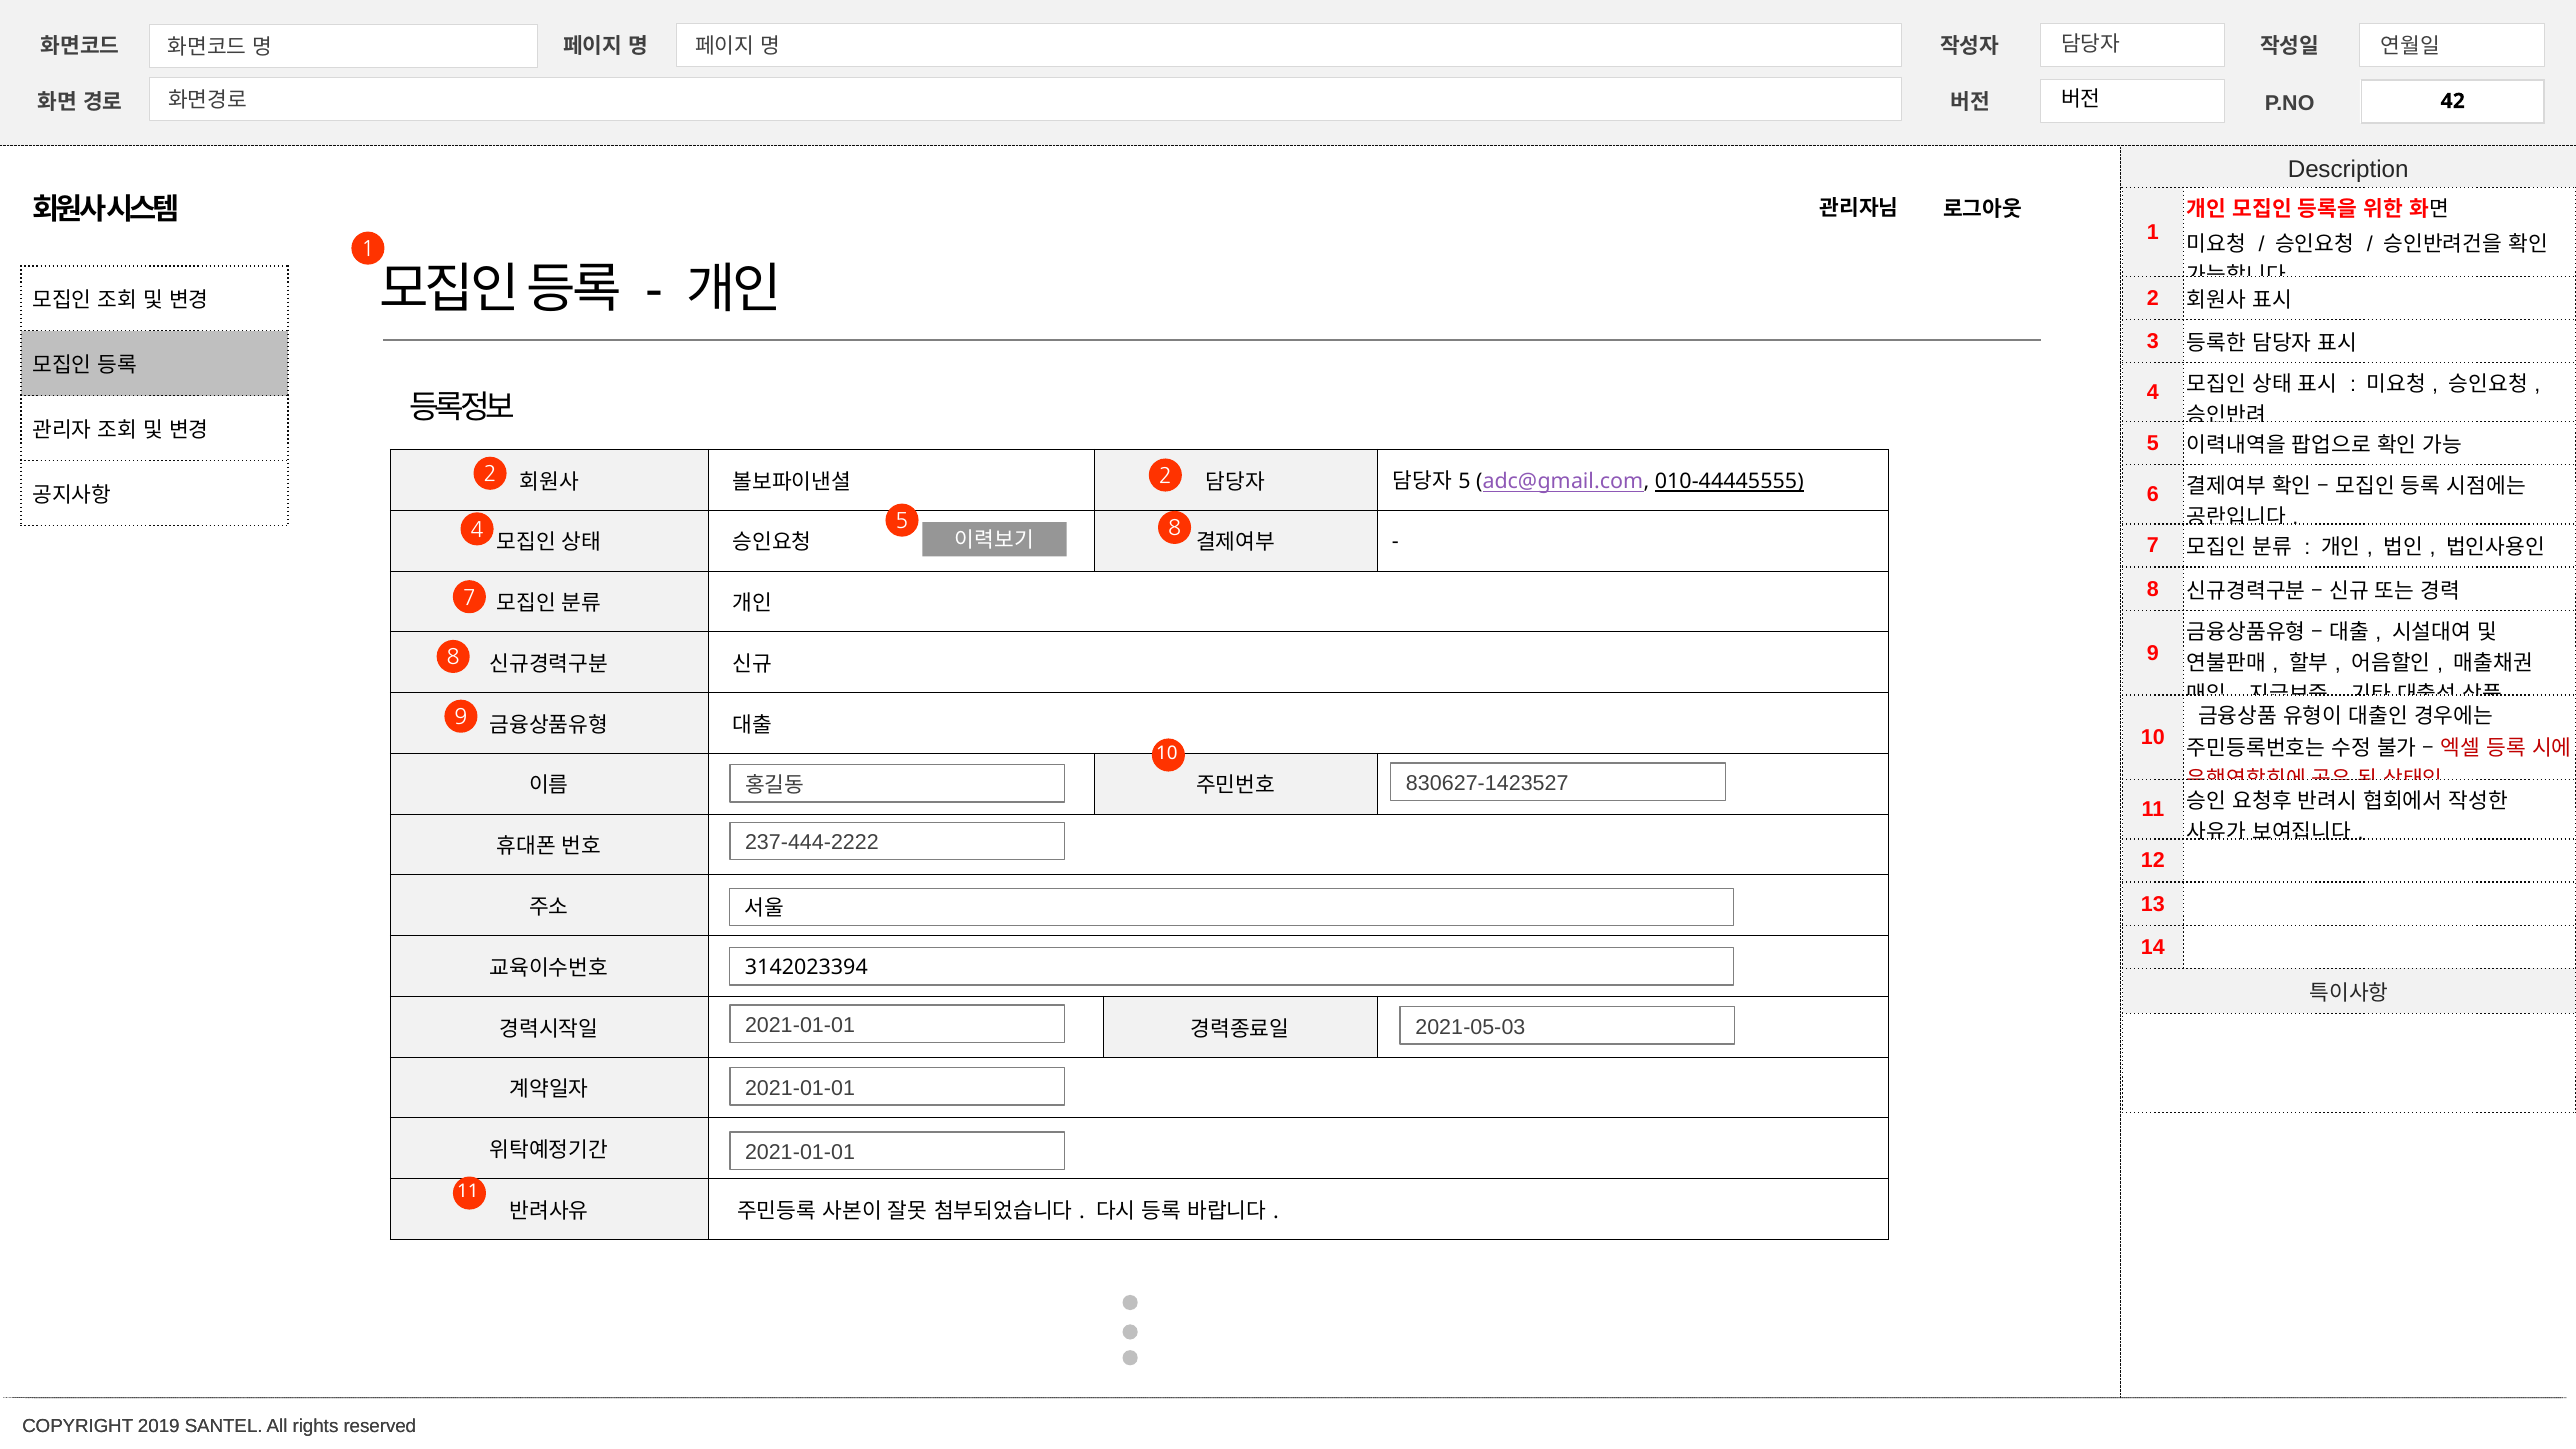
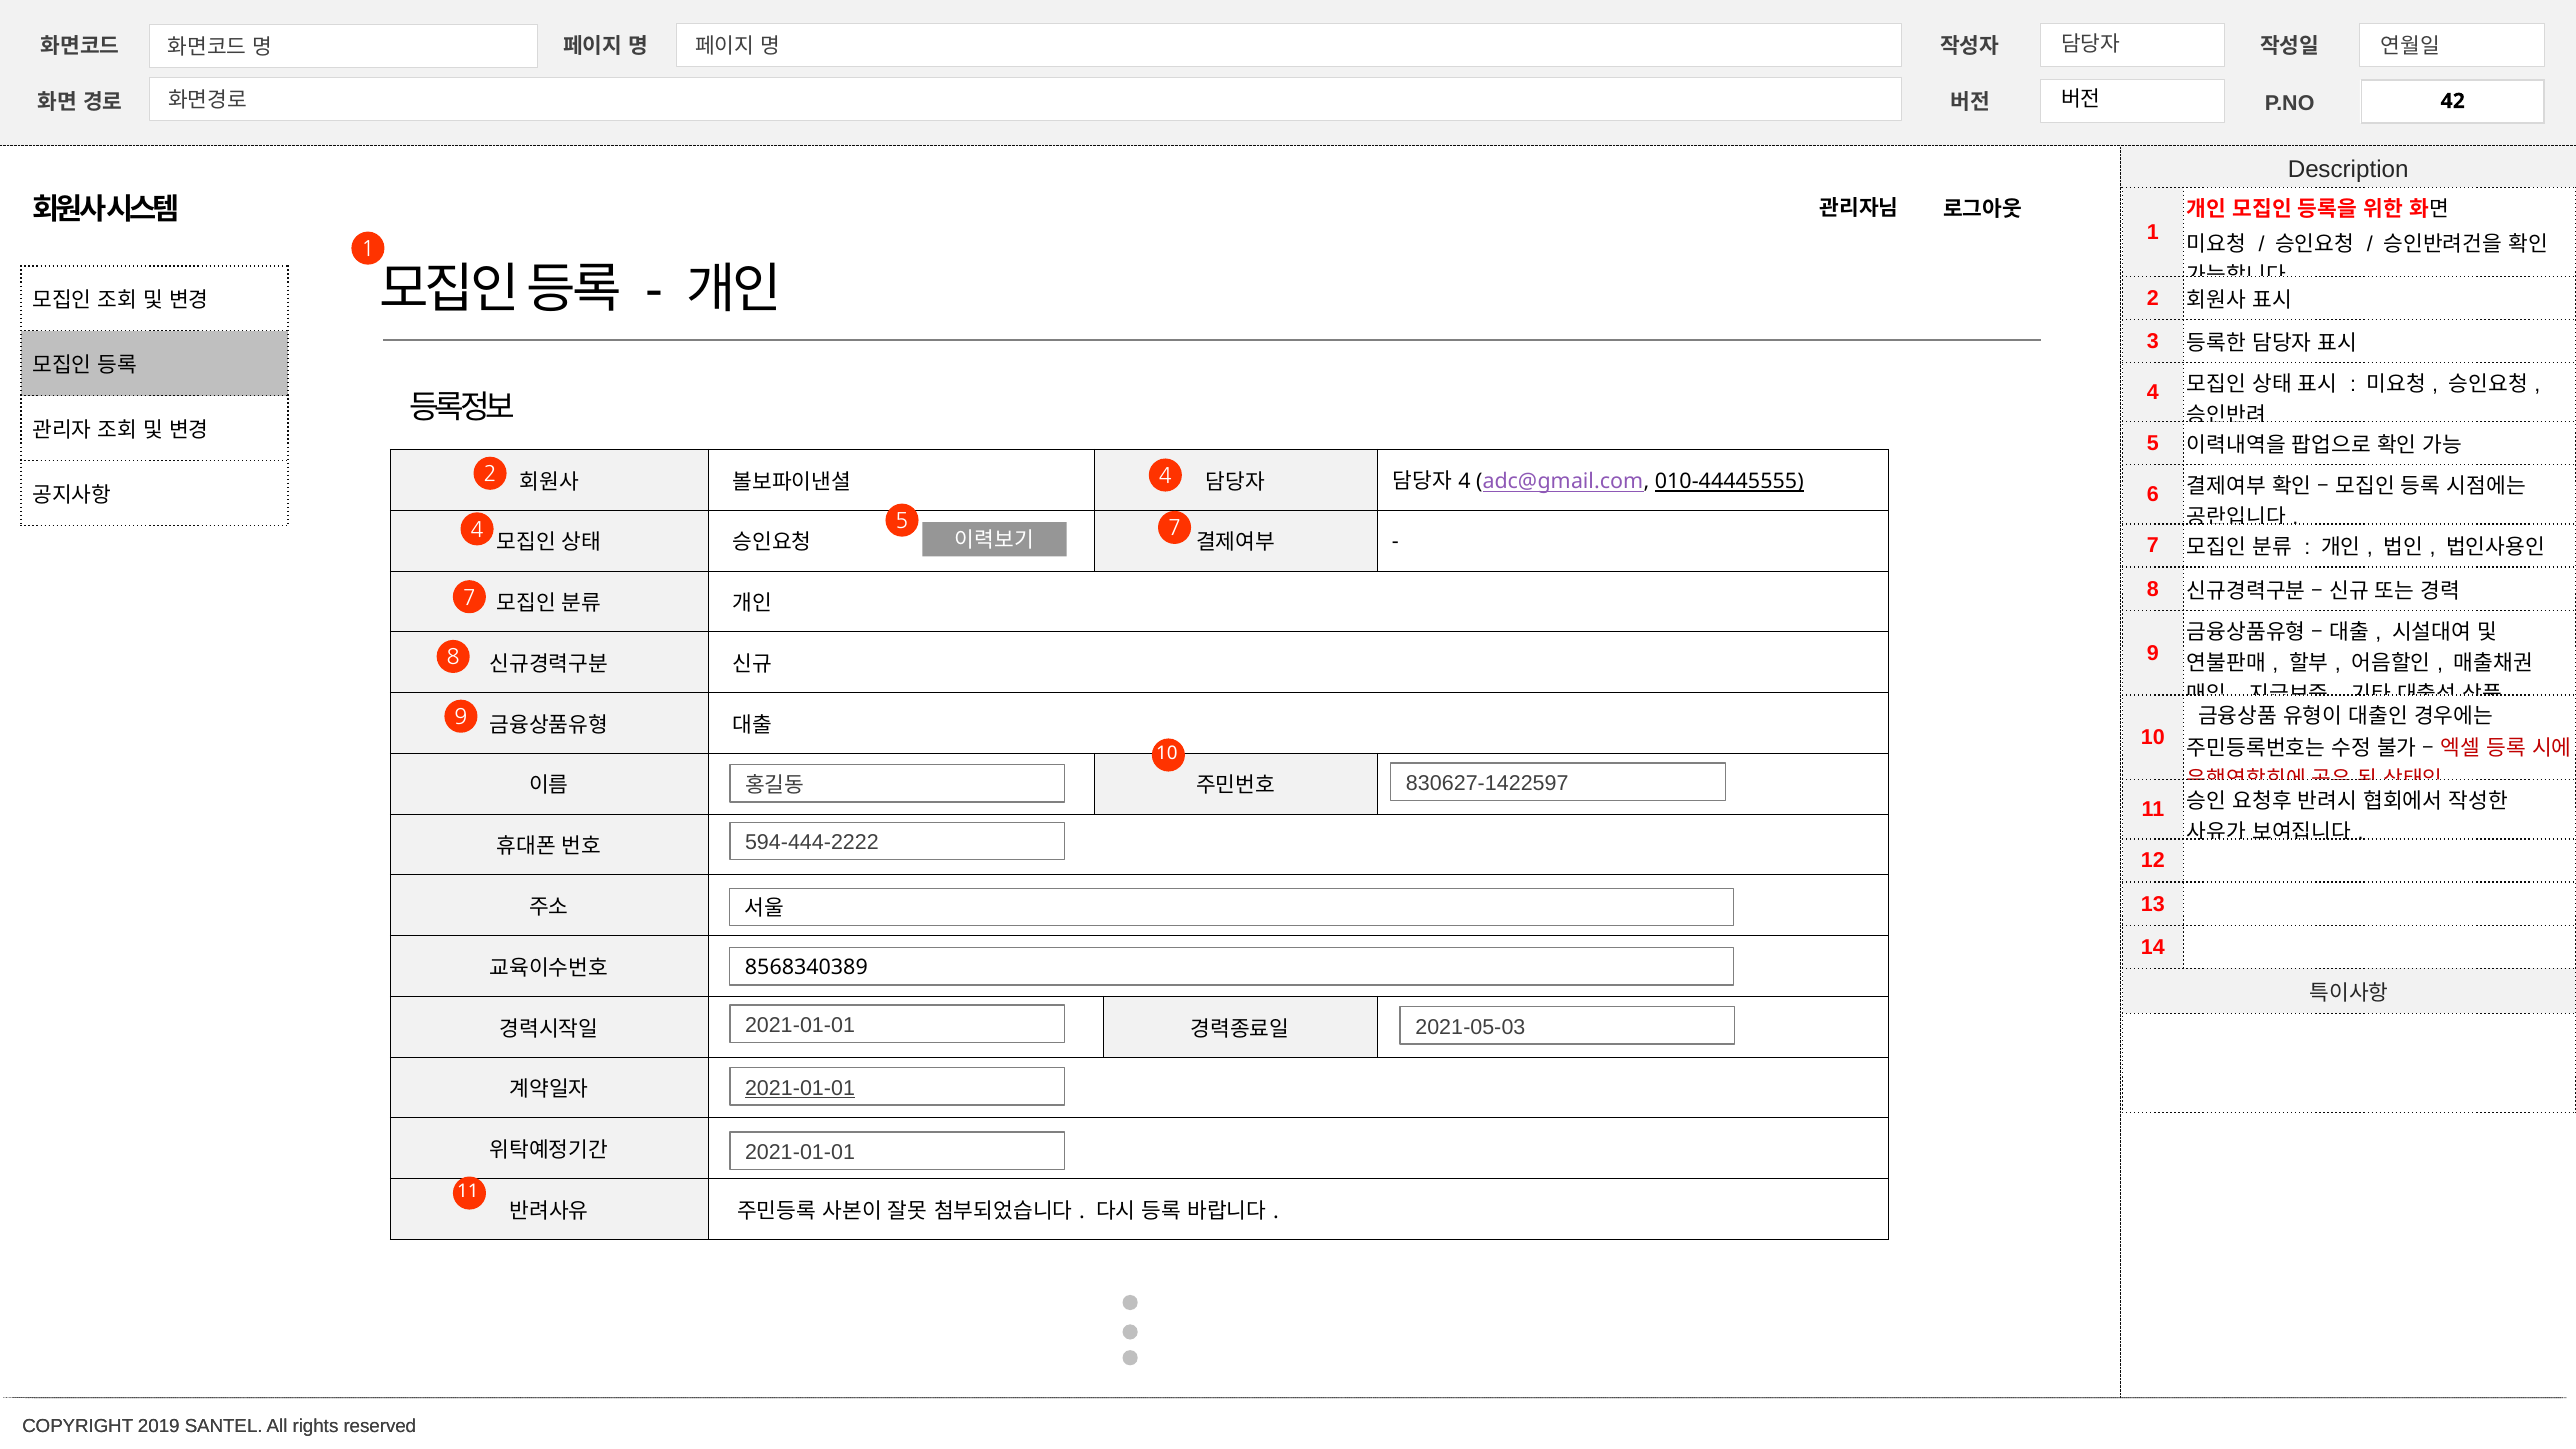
2 2: 2 -> 4 (1165, 476)
5: 5 -> 4 (1465, 482)
5 8: 8 -> 7 (1175, 529)
830627-1423527: 830627-1423527 -> 830627-1422597 (1487, 783)
237-444-2222: 237-444-2222 -> 594-444-2222 (812, 842)
3142023394: 3142023394 -> 8568340389 (806, 968)
2021-01-01 underline: none -> present (800, 1088)
